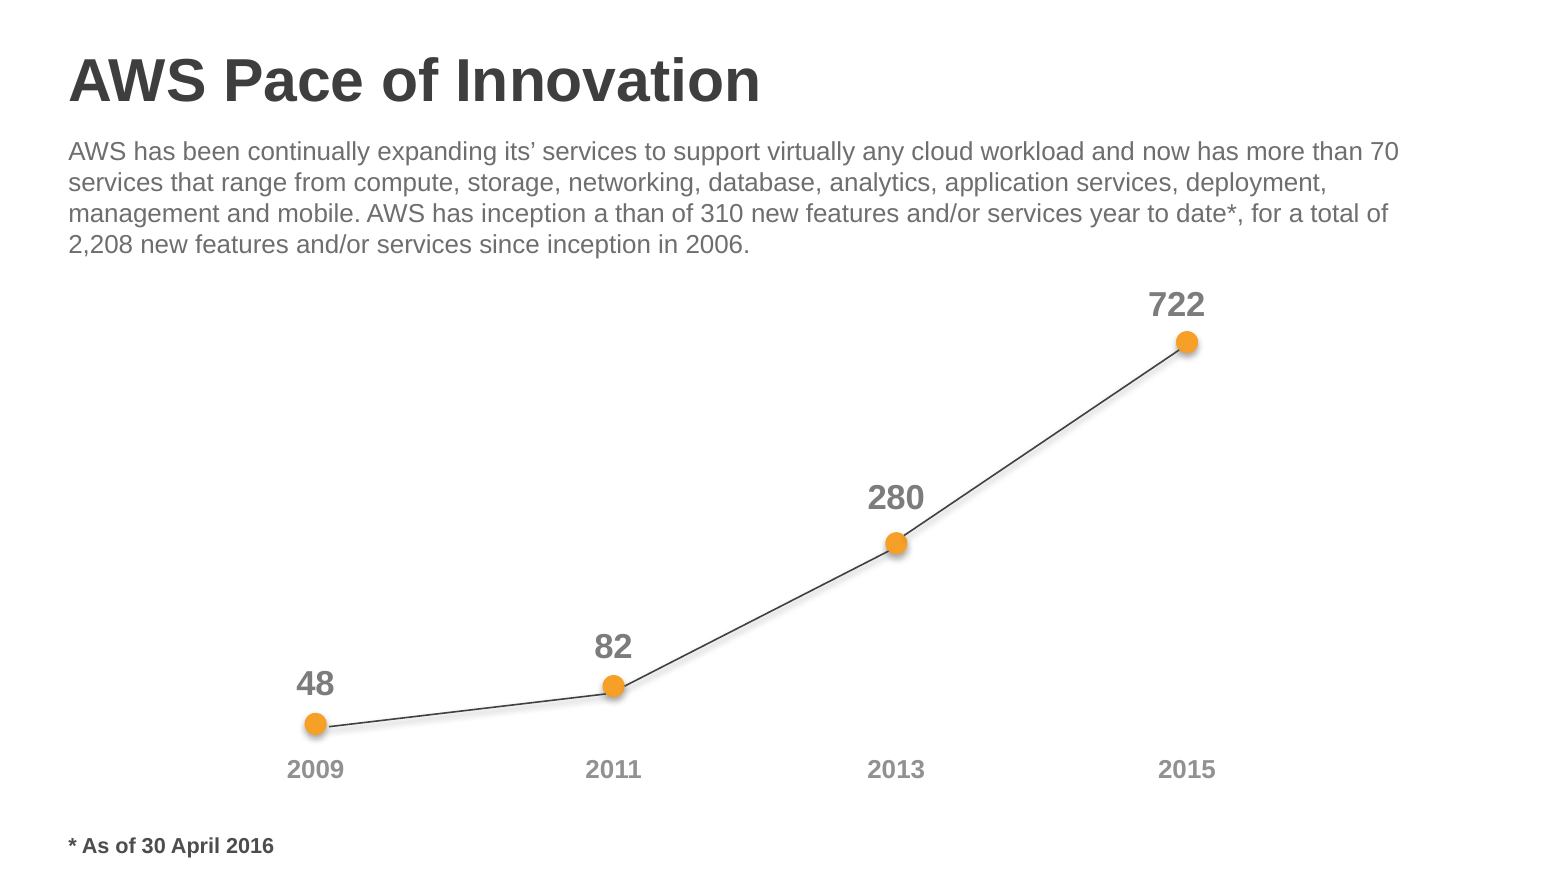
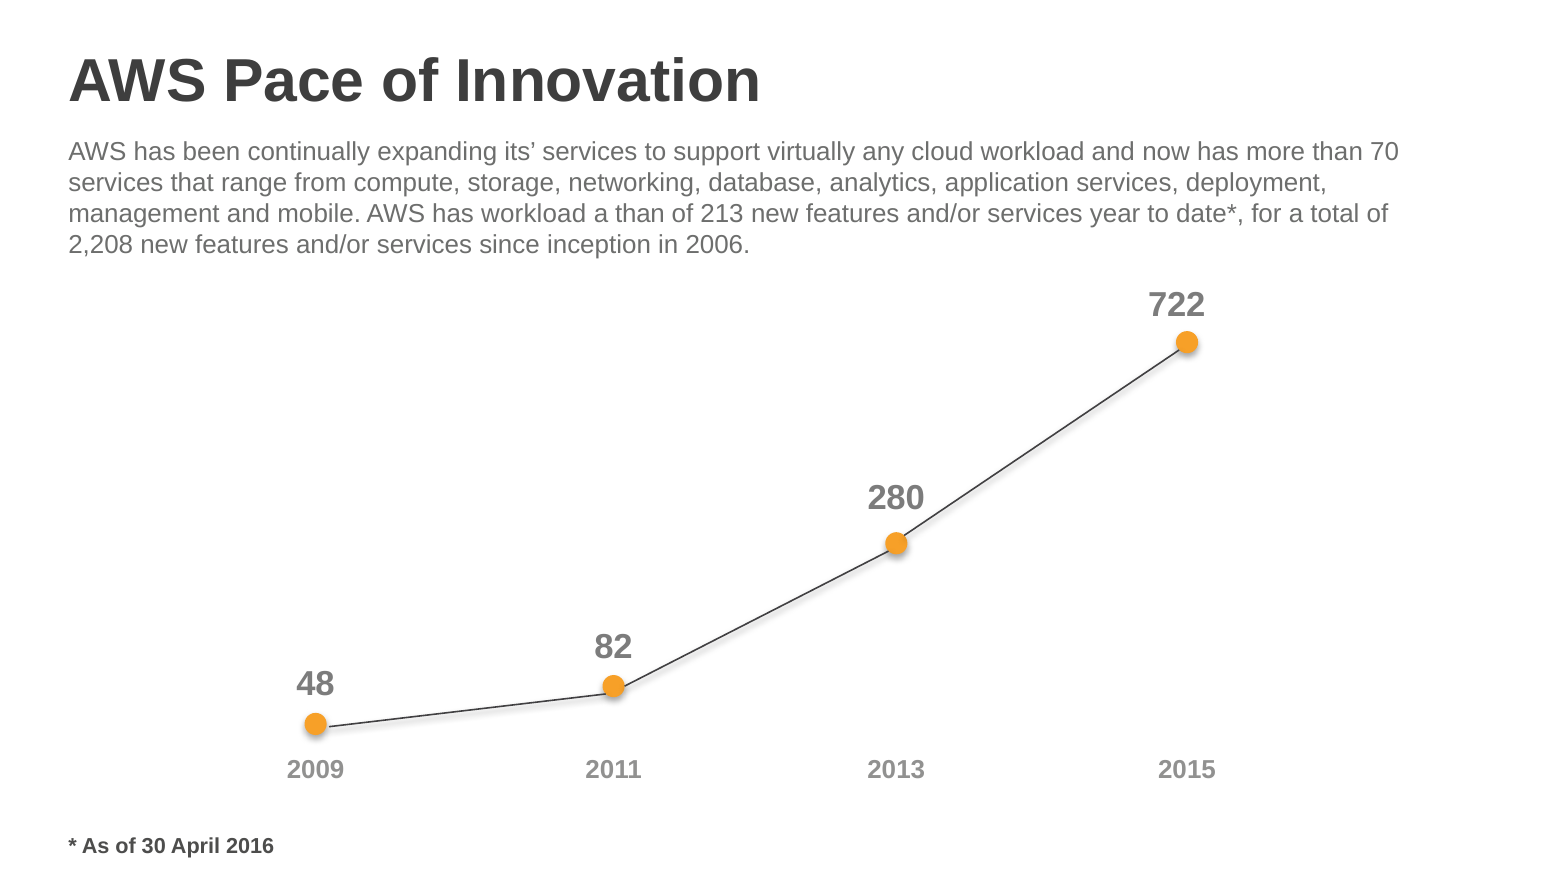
has inception: inception -> workload (534, 214)
310: 310 -> 213 (722, 214)
